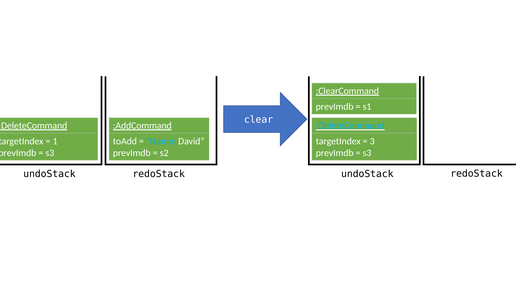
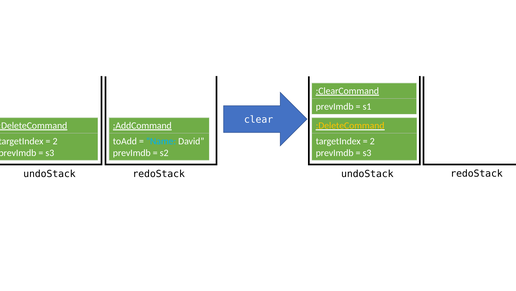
:DeleteCommand colour: light blue -> yellow (350, 125)
1: 1 -> 2 (55, 141)
3: 3 -> 2 (372, 141)
